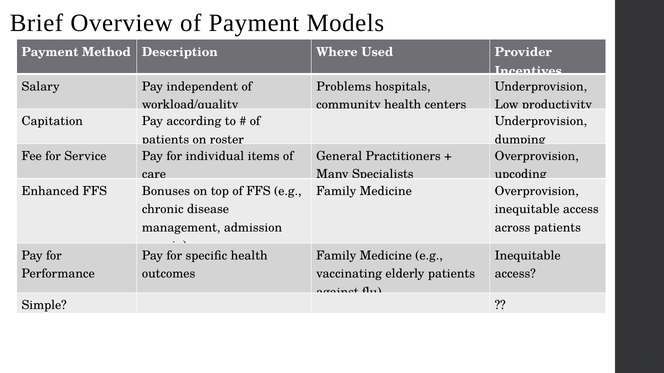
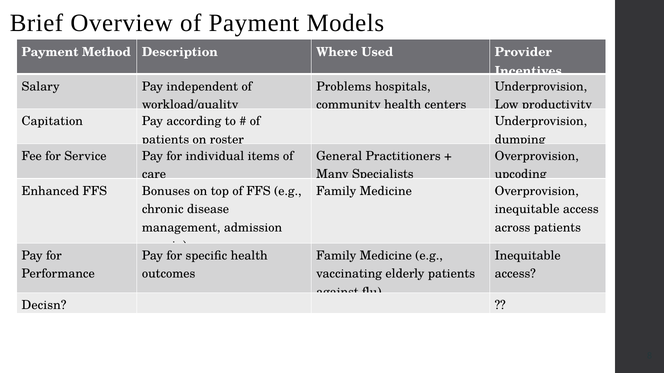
Simple: Simple -> Decisn (44, 306)
